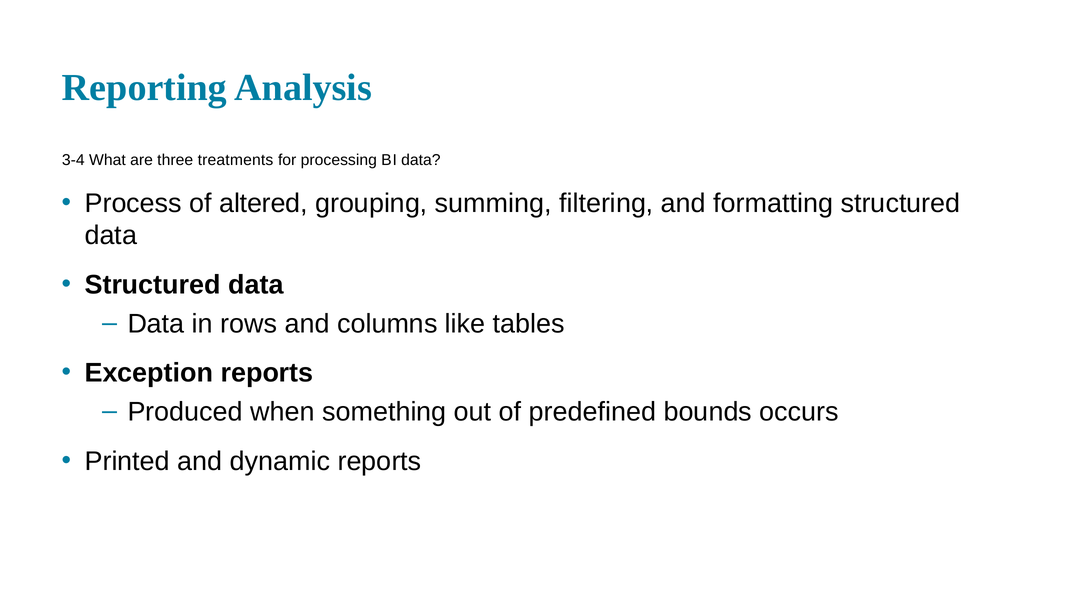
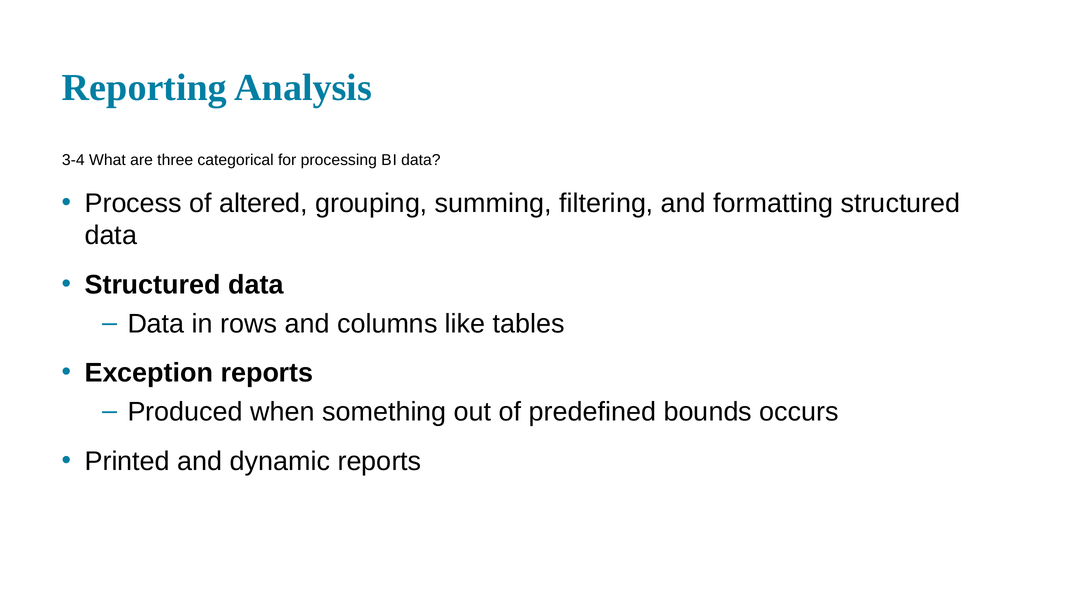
treatments: treatments -> categorical (236, 160)
